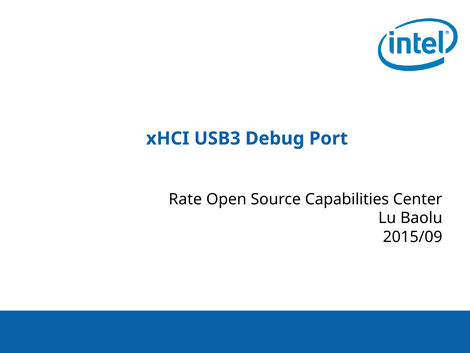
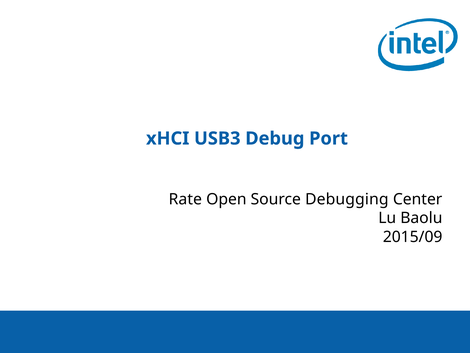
Capabilities: Capabilities -> Debugging (347, 199)
